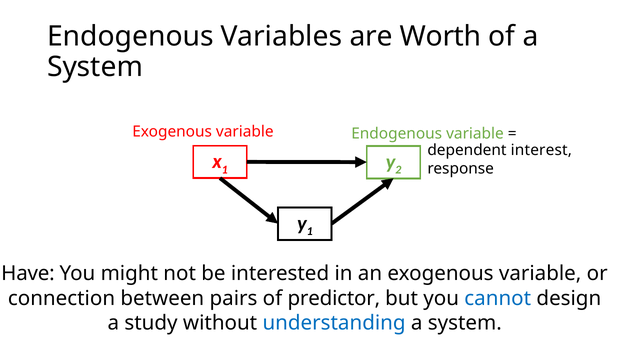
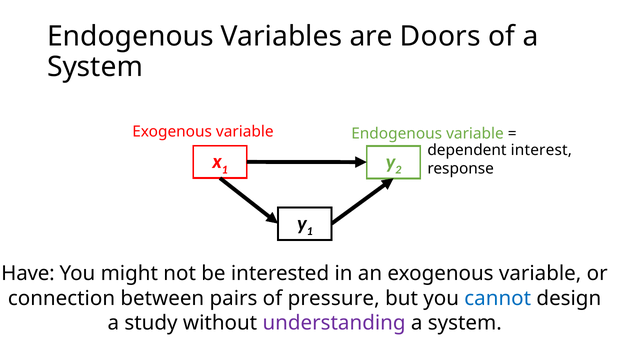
Worth: Worth -> Doors (440, 37)
predictor: predictor -> pressure (334, 298)
understanding colour: blue -> purple (334, 323)
